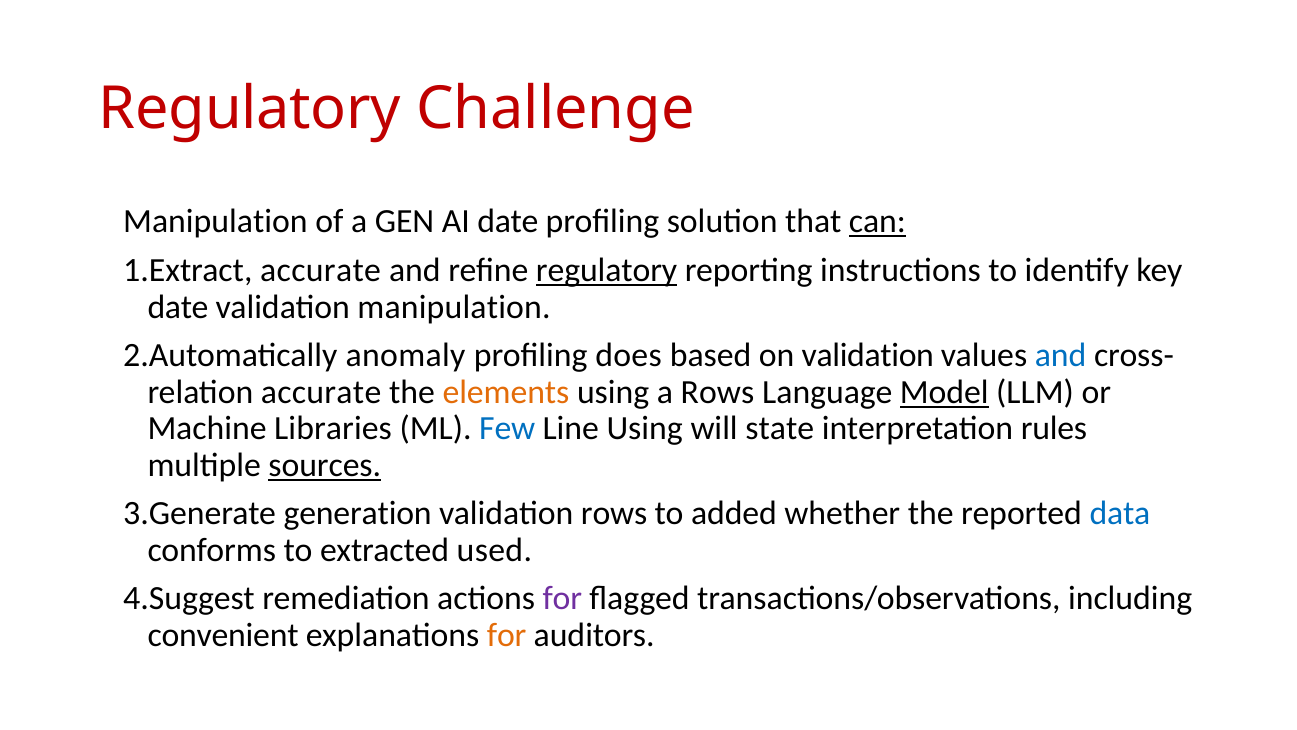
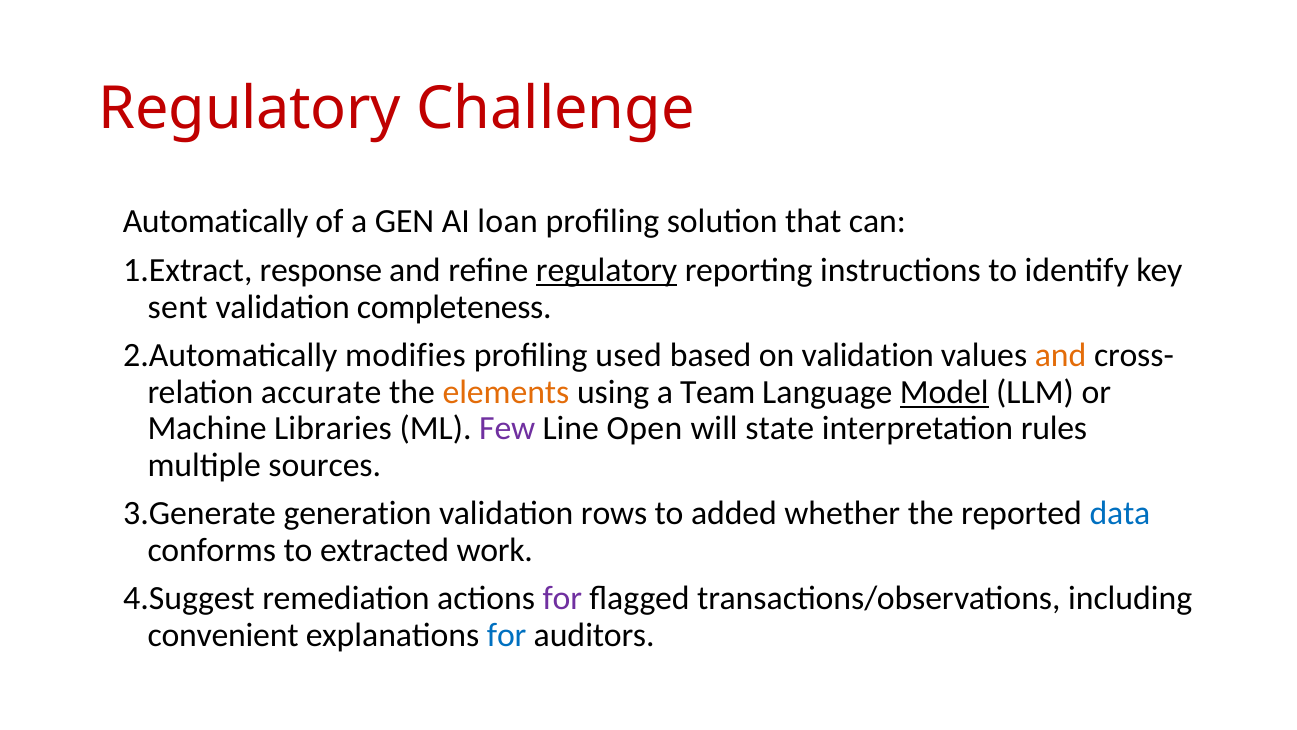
Manipulation: Manipulation -> Automatically (216, 222)
AI date: date -> loan (508, 222)
can underline: present -> none (877, 222)
accurate: accurate -> response (321, 270)
date: date -> sent (178, 307)
validation manipulation: manipulation -> completeness (454, 307)
anomaly: anomaly -> modifies (405, 355)
does: does -> used (629, 355)
and colour: blue -> orange (1061, 355)
a Rows: Rows -> Team (718, 392)
Few colour: blue -> purple (507, 428)
Line Using: Using -> Open (645, 428)
sources underline: present -> none (325, 465)
used: used -> work (495, 550)
for colour: orange -> blue (507, 635)
